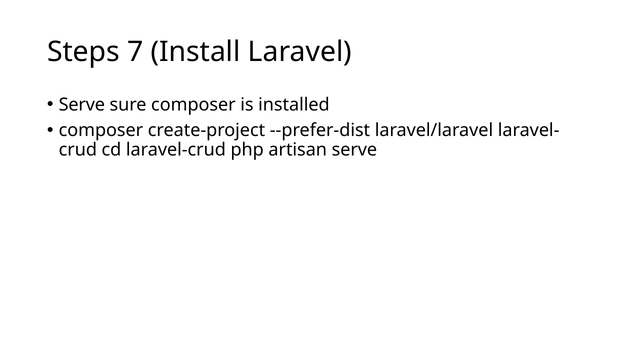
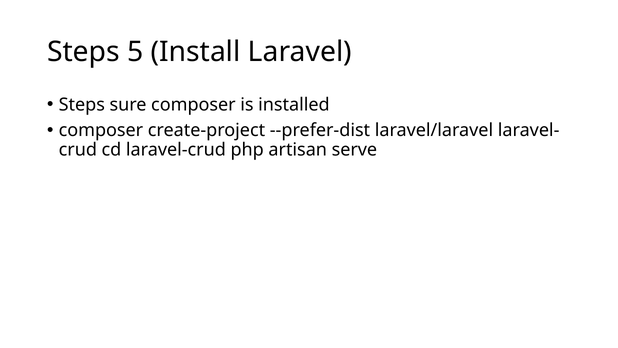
7: 7 -> 5 (135, 52)
Serve: Serve -> Steps (82, 104)
